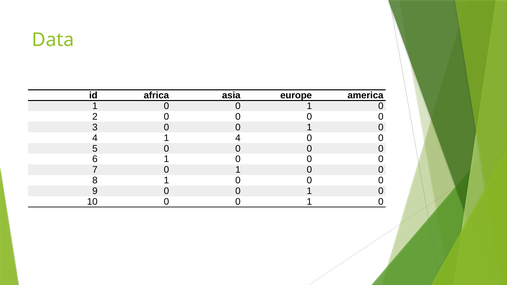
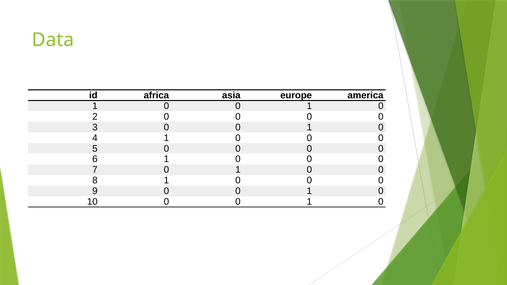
4 1 4: 4 -> 0 (238, 138)
